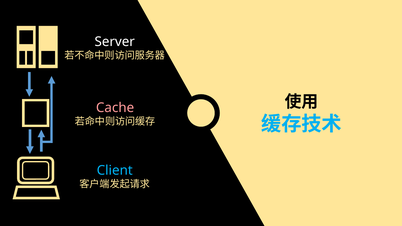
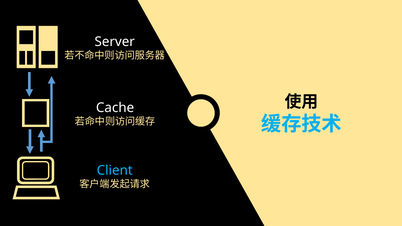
Cache colour: pink -> white (115, 108)
